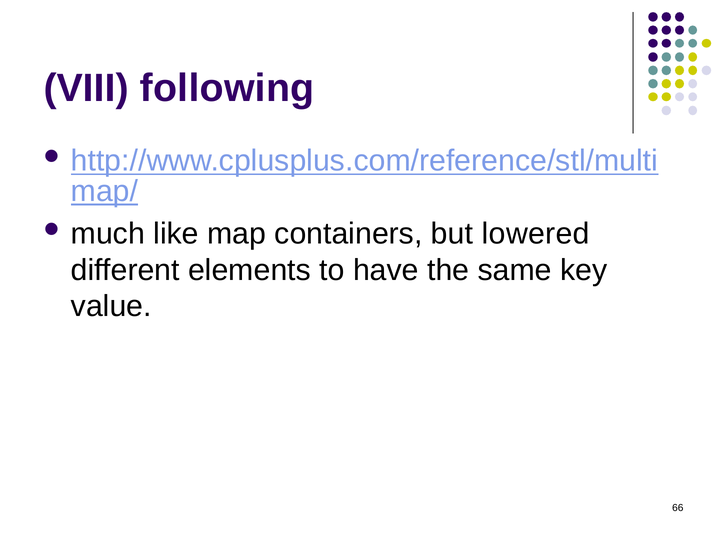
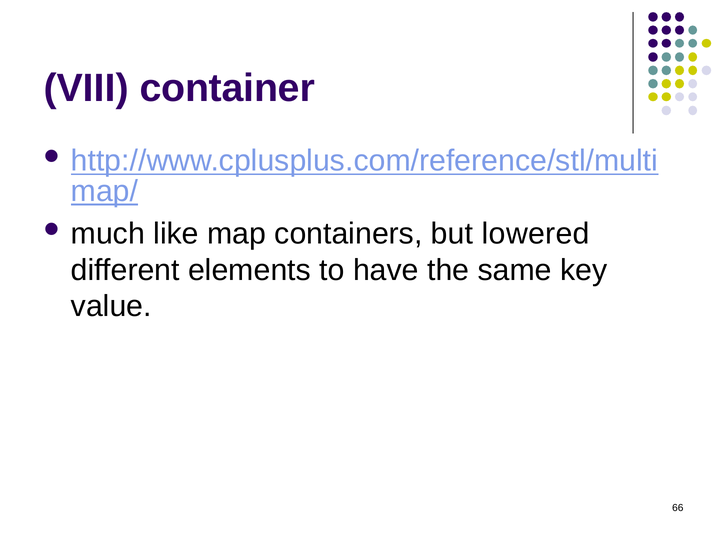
following: following -> container (227, 88)
